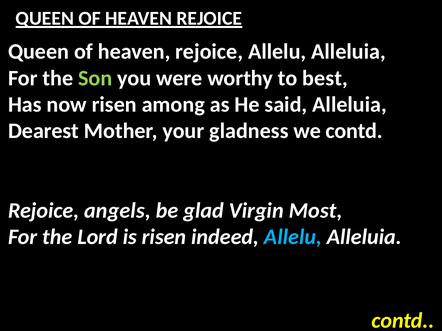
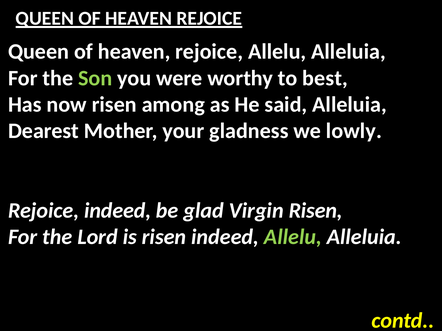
we contd: contd -> lowly (354, 131)
Rejoice angels: angels -> indeed (118, 211)
Virgin Most: Most -> Risen (316, 211)
Allelu colour: light blue -> light green (293, 237)
